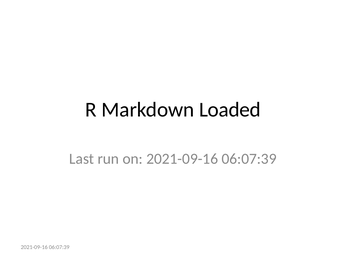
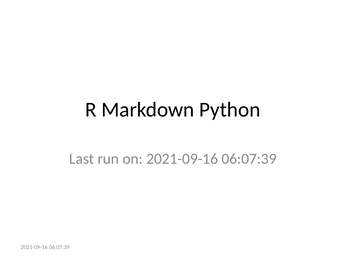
Loaded: Loaded -> Python (230, 110)
